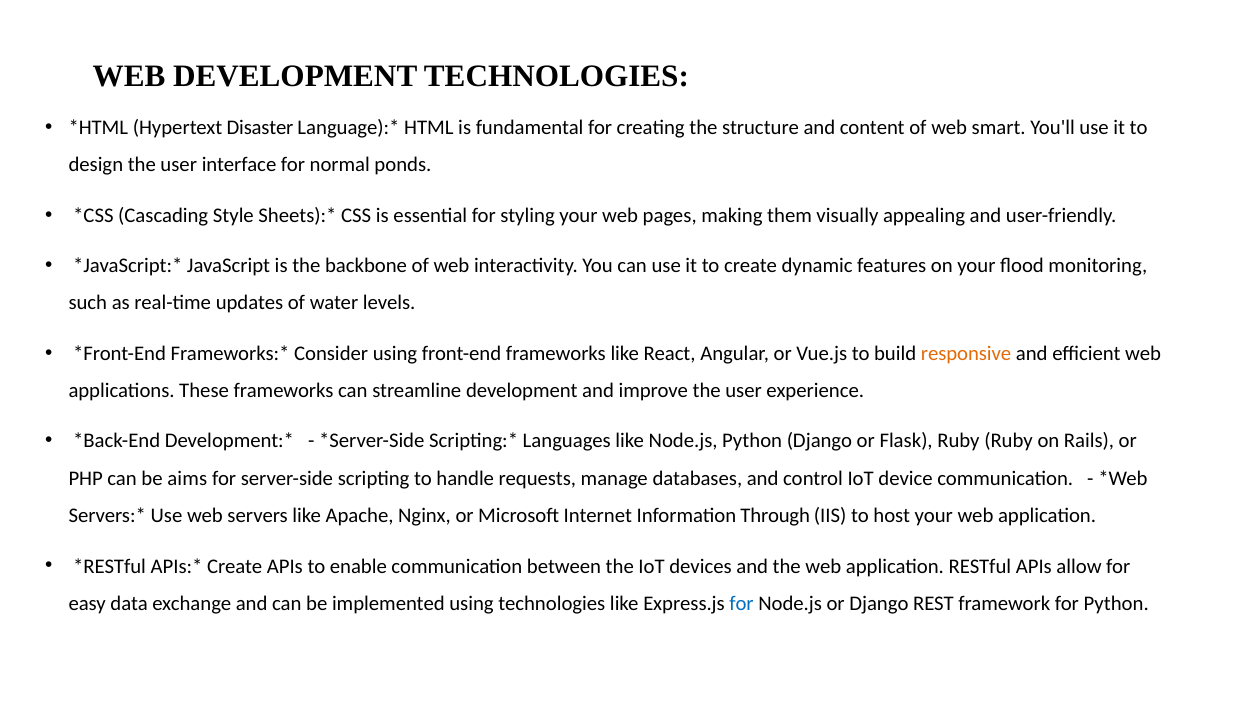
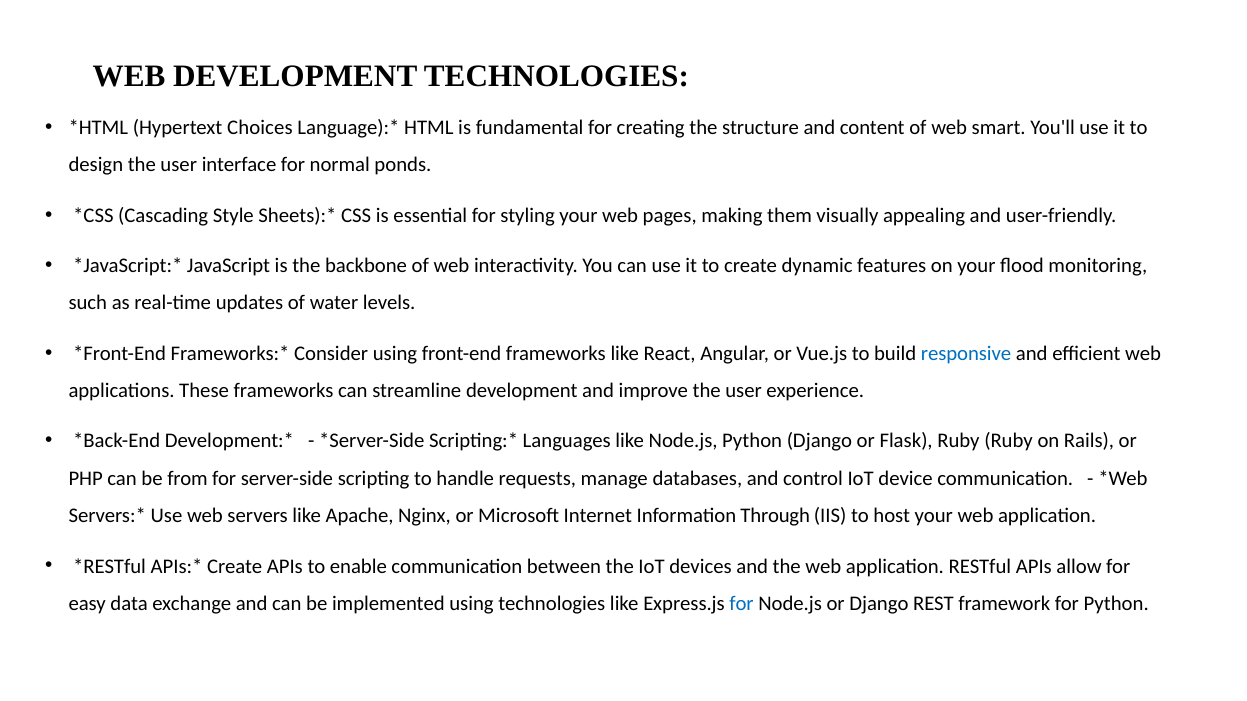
Disaster: Disaster -> Choices (260, 128)
responsive colour: orange -> blue (966, 354)
aims: aims -> from (188, 479)
